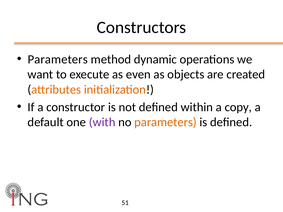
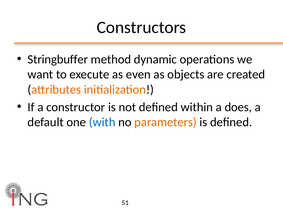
Parameters: Parameters -> Stringbuffer (58, 59)
copy: copy -> does (238, 107)
with colour: purple -> blue (102, 122)
